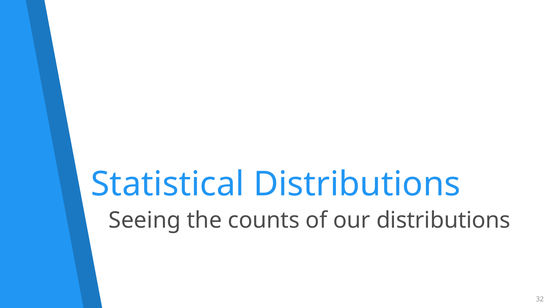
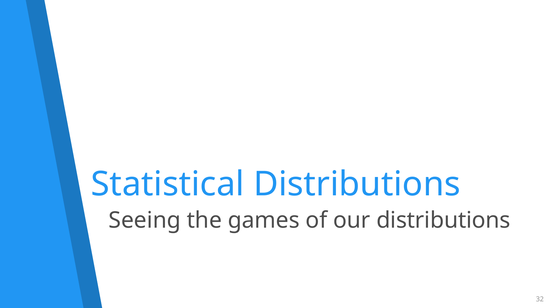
counts: counts -> games (264, 221)
